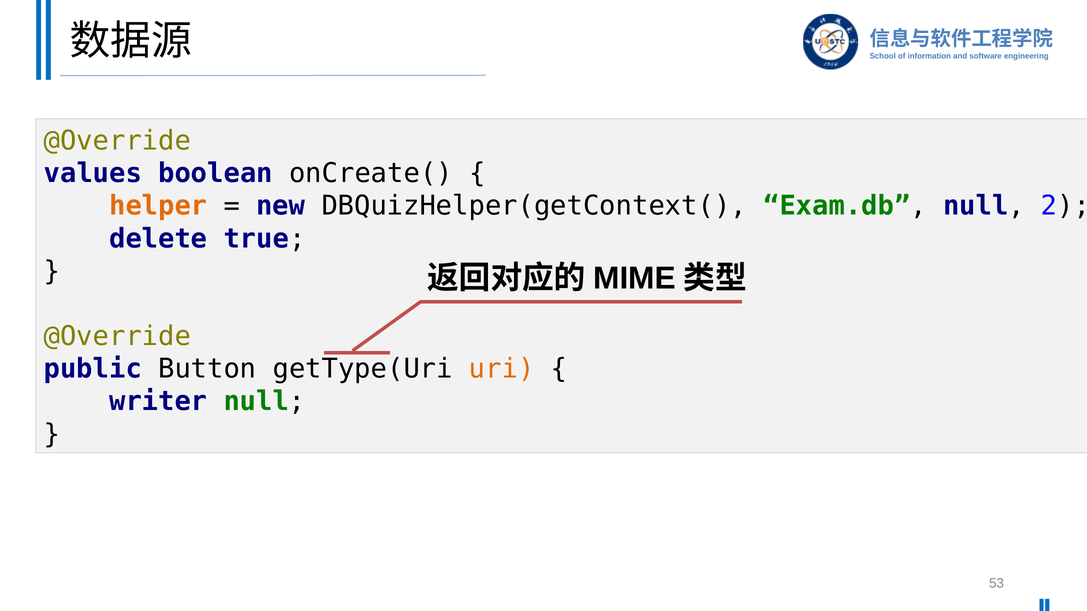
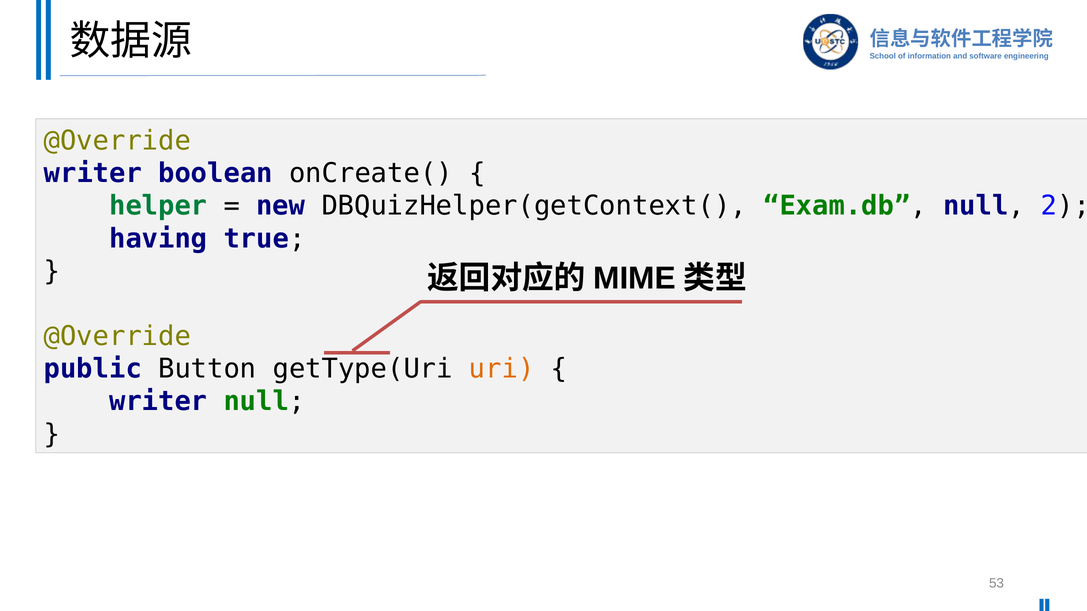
values: values -> writer (93, 174)
helper colour: orange -> green (158, 206)
delete: delete -> having (158, 239)
